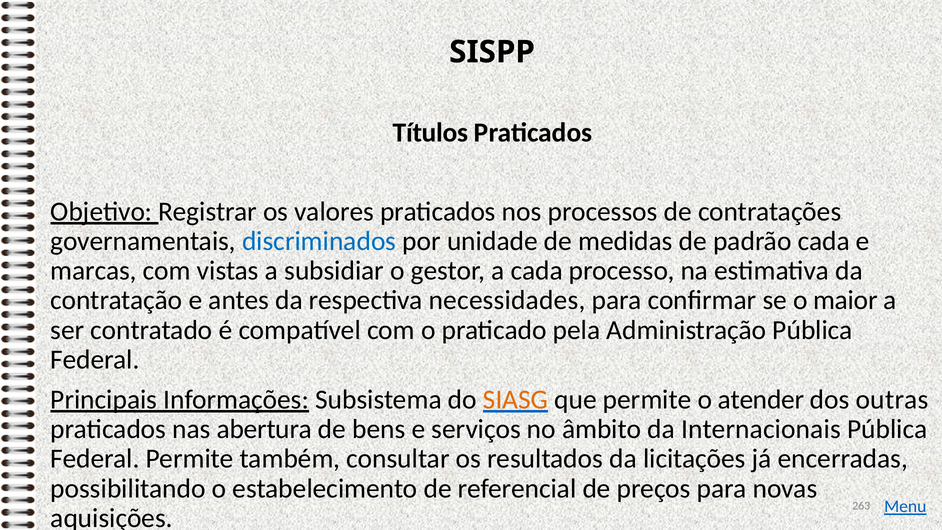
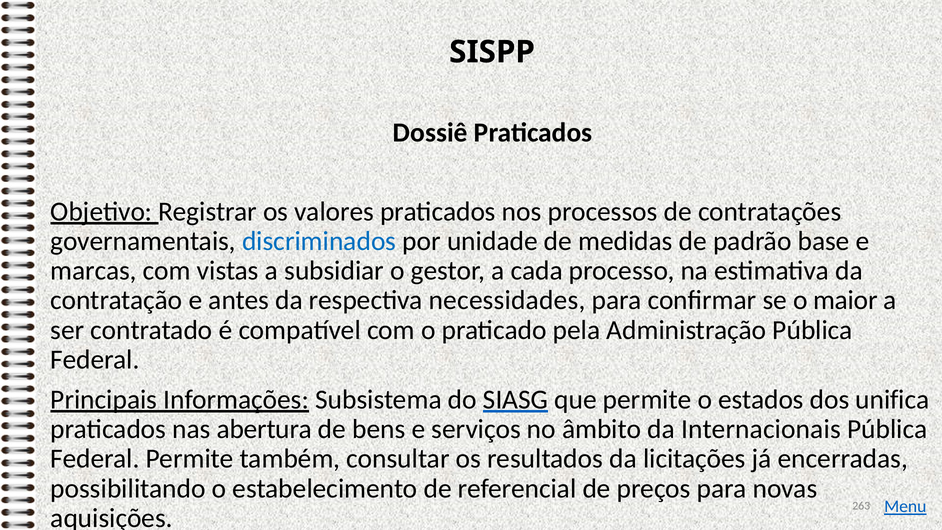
Títulos: Títulos -> Dossiê (430, 133)
padrão cada: cada -> base (824, 241)
SIASG colour: orange -> black (516, 399)
atender: atender -> estados (761, 399)
outras: outras -> unifica (892, 399)
